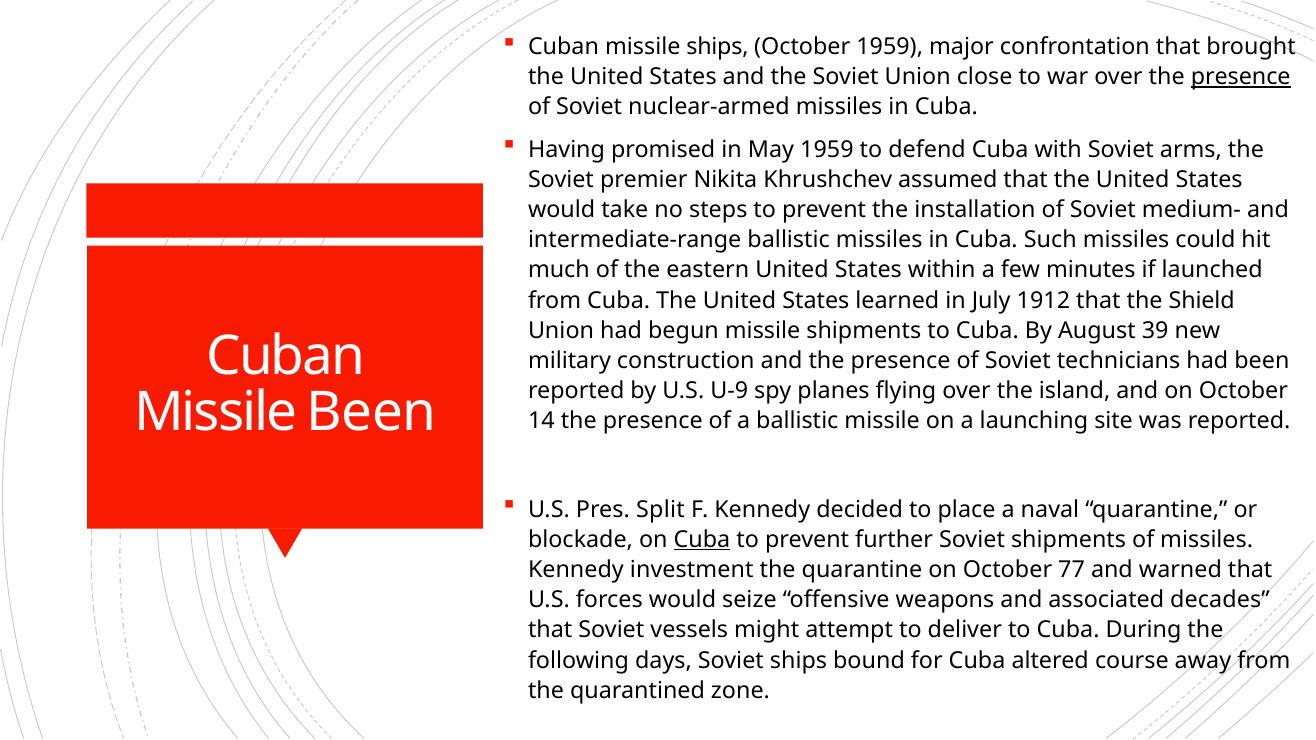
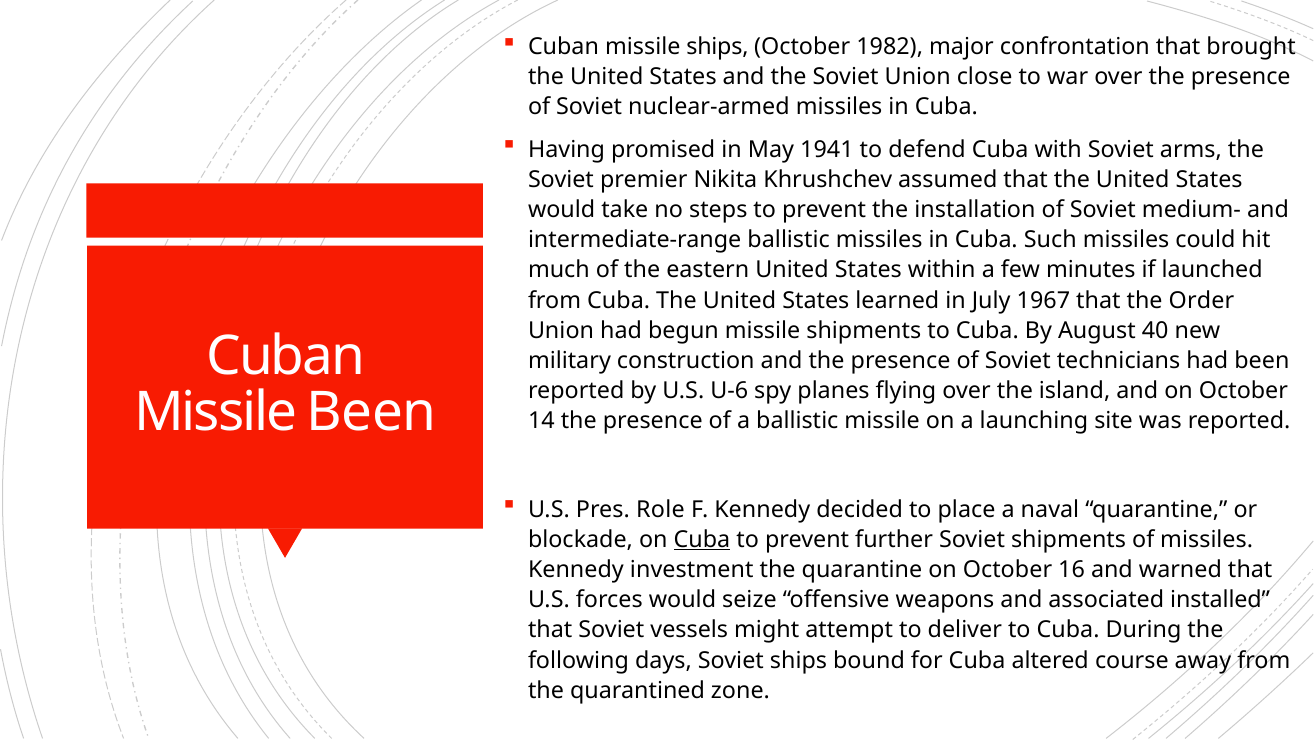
October 1959: 1959 -> 1982 (890, 47)
presence underline: present -> none (1241, 77)
May 1959: 1959 -> 1941 (827, 150)
1912: 1912 -> 1967 (1043, 300)
Shield: Shield -> Order (1202, 300)
39: 39 -> 40 (1155, 331)
U-9: U-9 -> U-6 (729, 391)
Split: Split -> Role (660, 510)
77: 77 -> 16 (1072, 570)
decades: decades -> installed (1220, 600)
